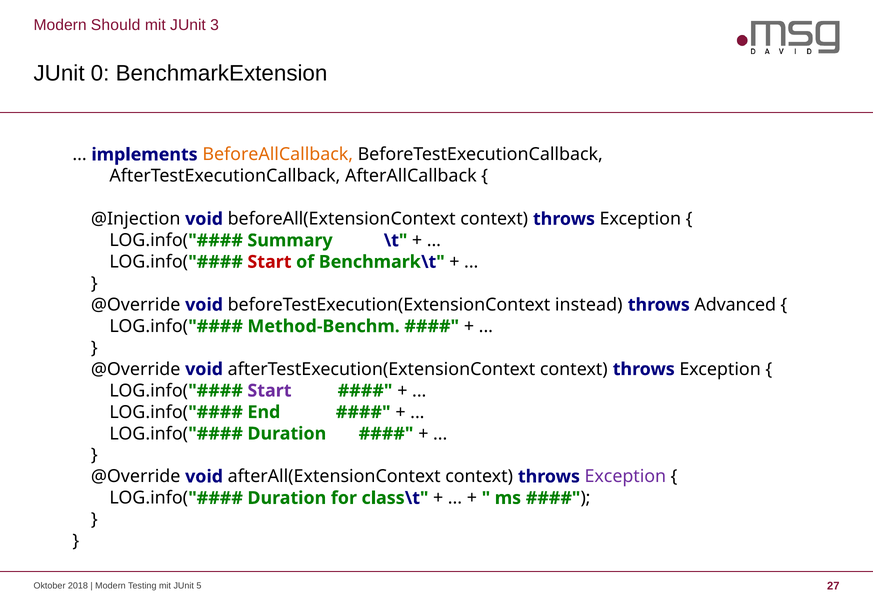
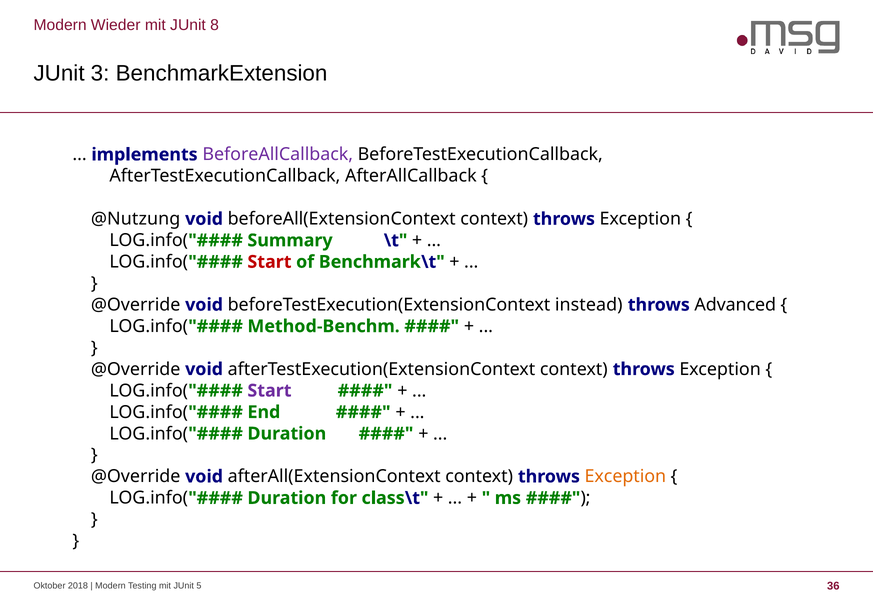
Should: Should -> Wieder (116, 25)
3: 3 -> 8 (215, 25)
0: 0 -> 3 (100, 73)
BeforeAllCallback colour: orange -> purple (278, 155)
@Injection: @Injection -> @Nutzung (136, 219)
Exception colour: purple -> orange (625, 477)
27: 27 -> 36 (833, 586)
